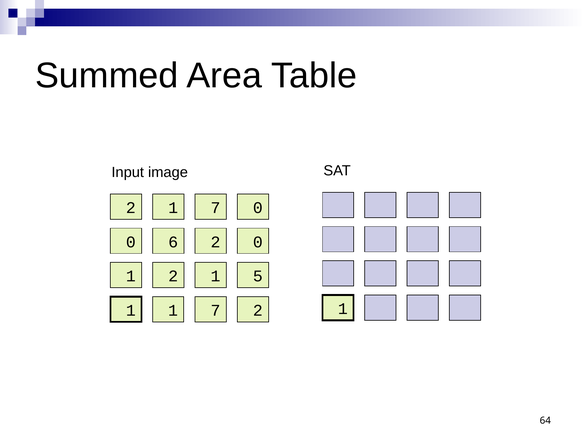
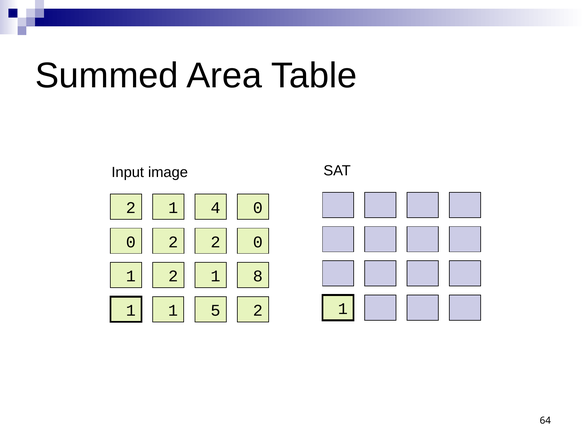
2 1 7: 7 -> 4 (216, 207)
6: 6 -> 2 (173, 242)
5: 5 -> 8 (258, 276)
1 1 7: 7 -> 5 (216, 310)
